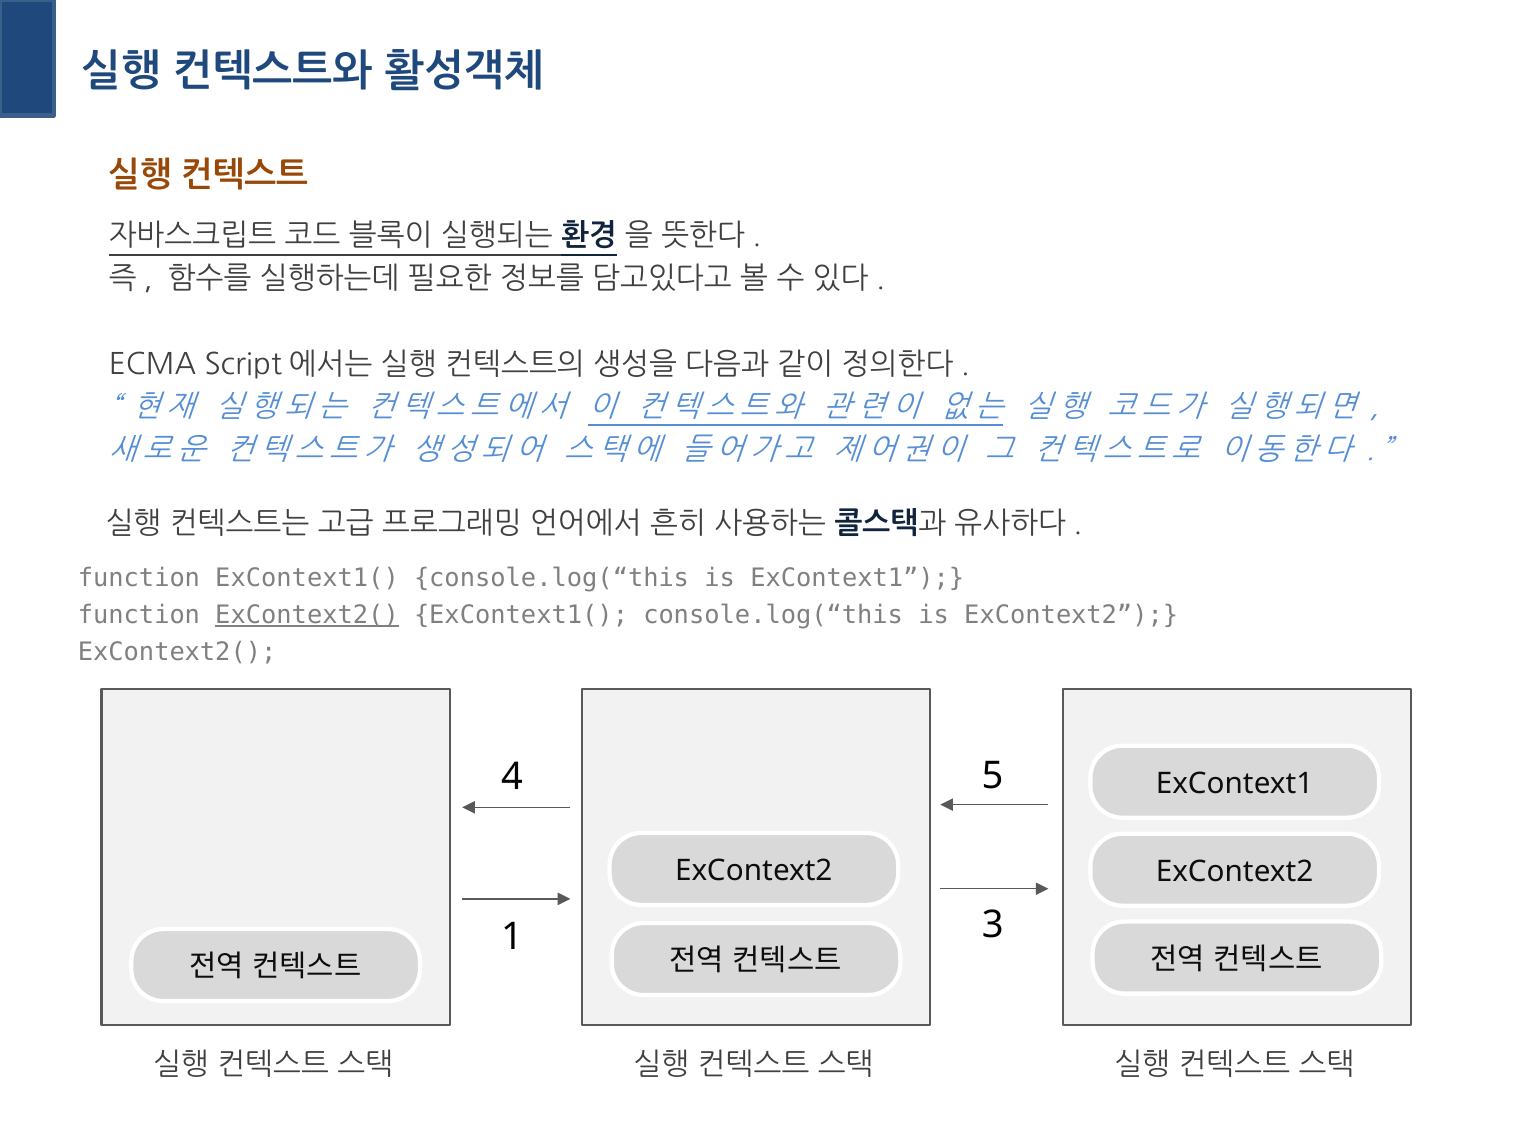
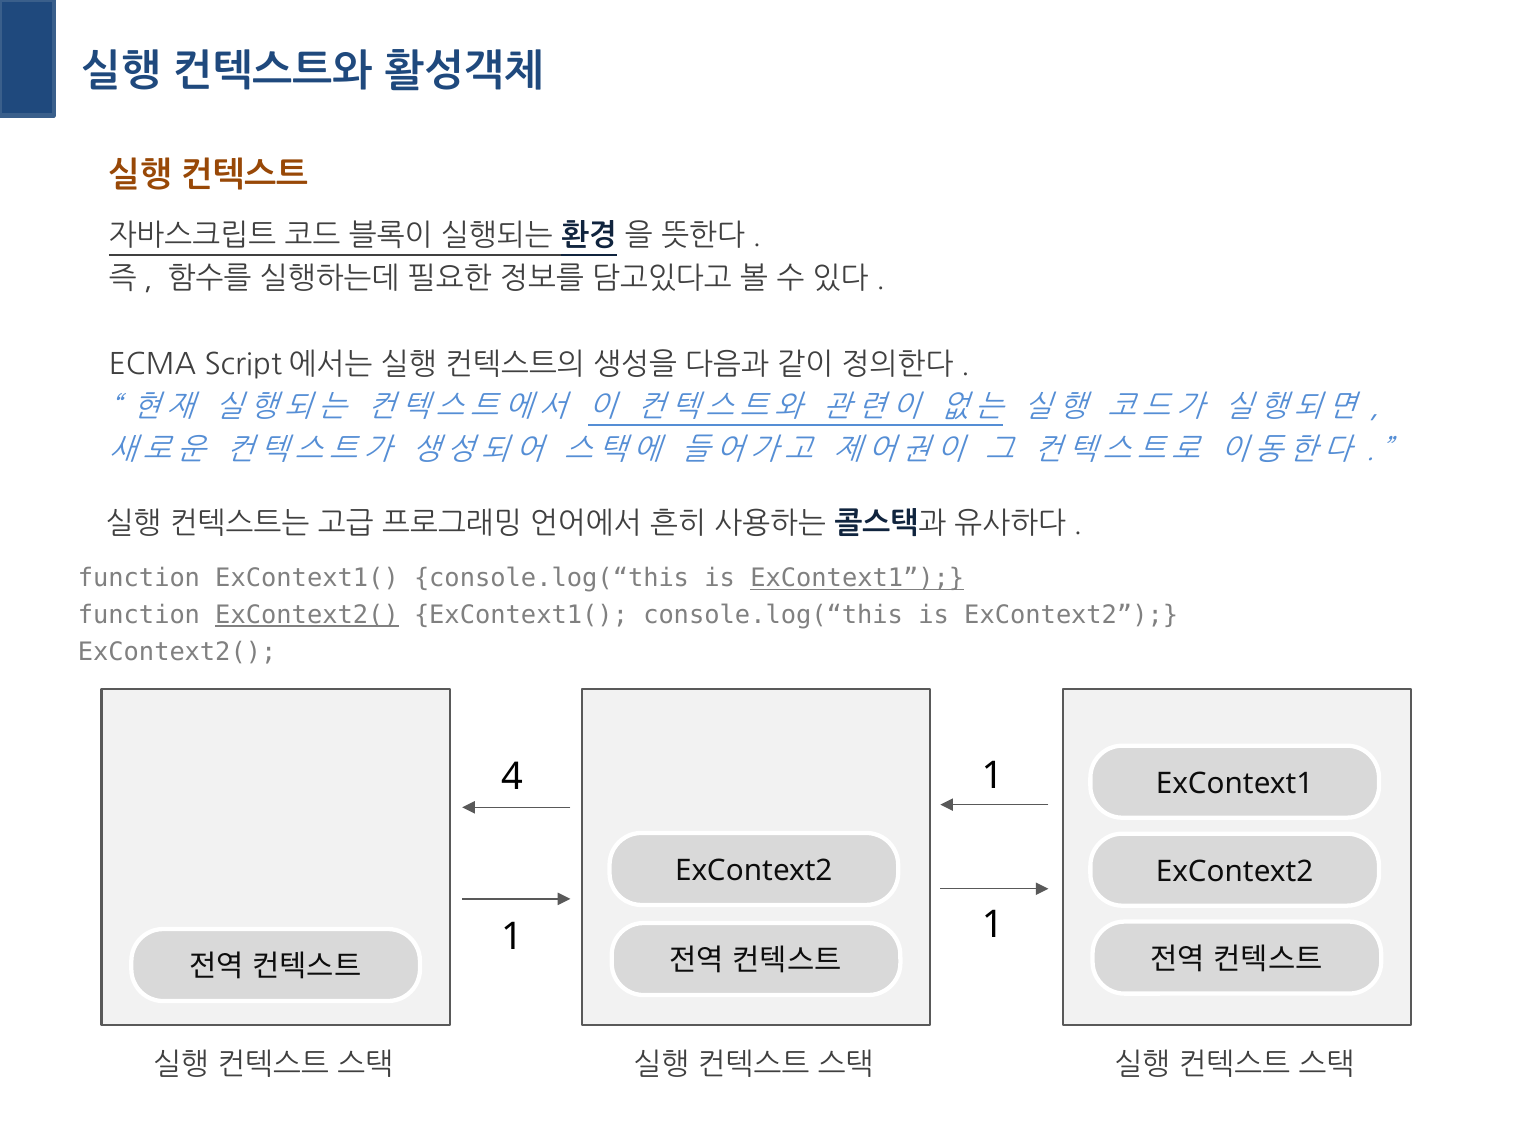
ExContext1 underline: none -> present (857, 578)
4 5: 5 -> 1 (993, 776)
1 3: 3 -> 1 (993, 924)
